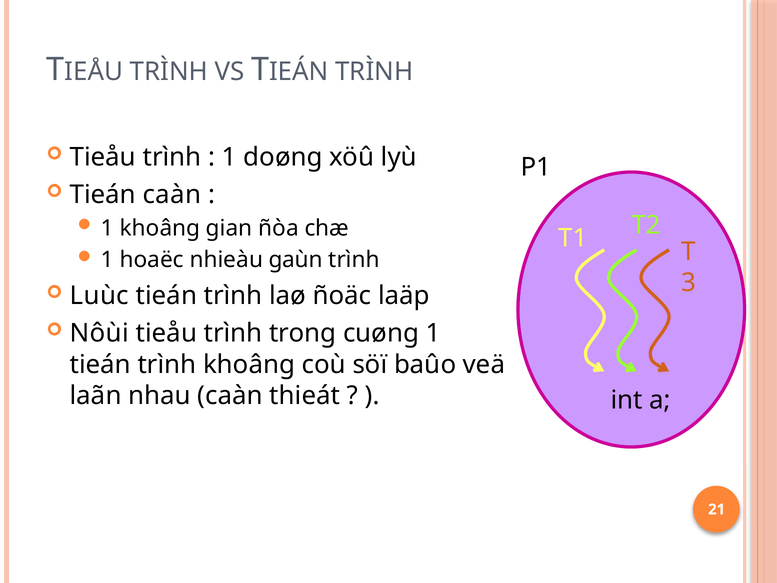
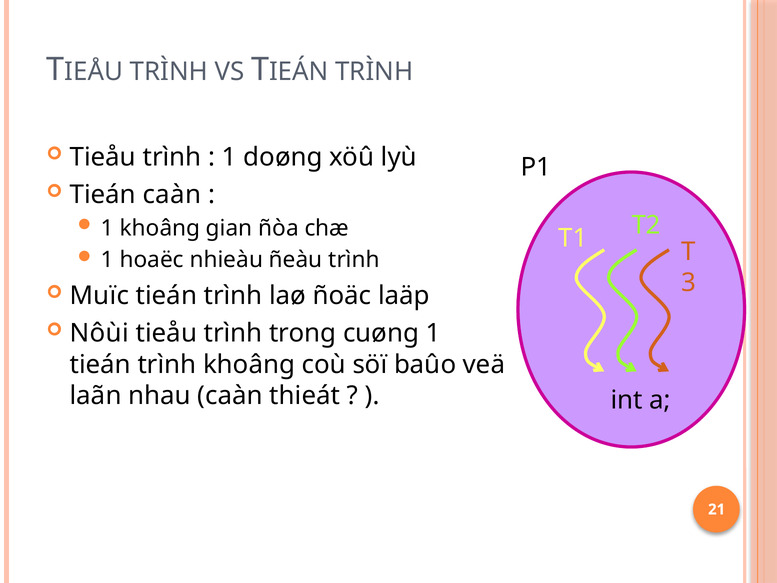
gaùn: gaùn -> ñeàu (296, 260)
Luùc: Luùc -> Muïc (99, 296)
